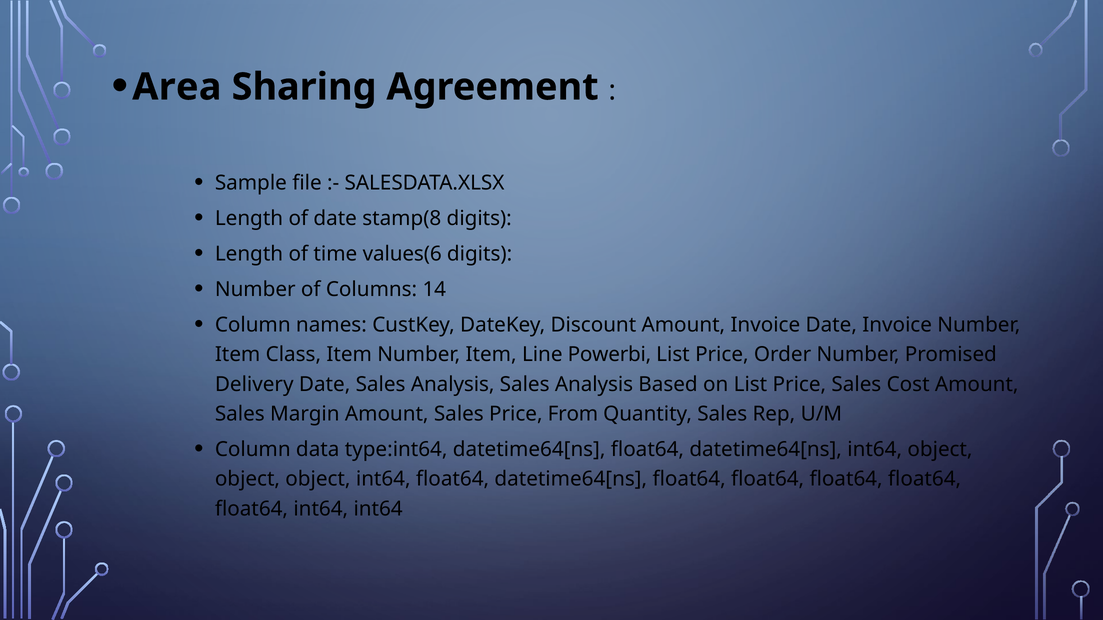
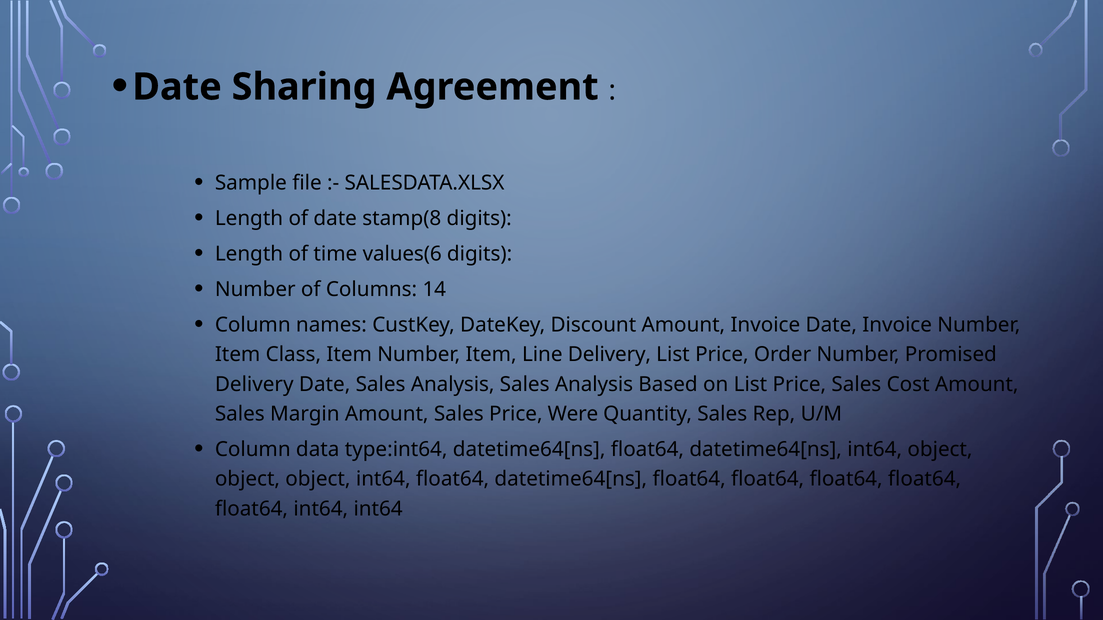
Area: Area -> Date (177, 87)
Line Powerbi: Powerbi -> Delivery (609, 355)
From: From -> Were (573, 414)
